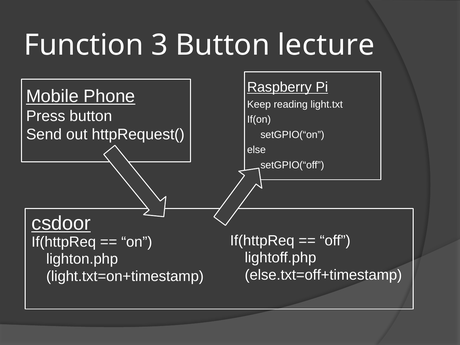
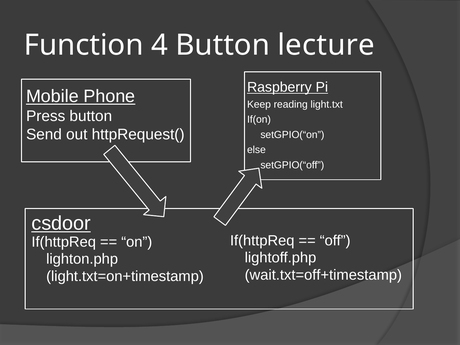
3: 3 -> 4 (160, 45)
else.txt=off+timestamp: else.txt=off+timestamp -> wait.txt=off+timestamp (323, 275)
